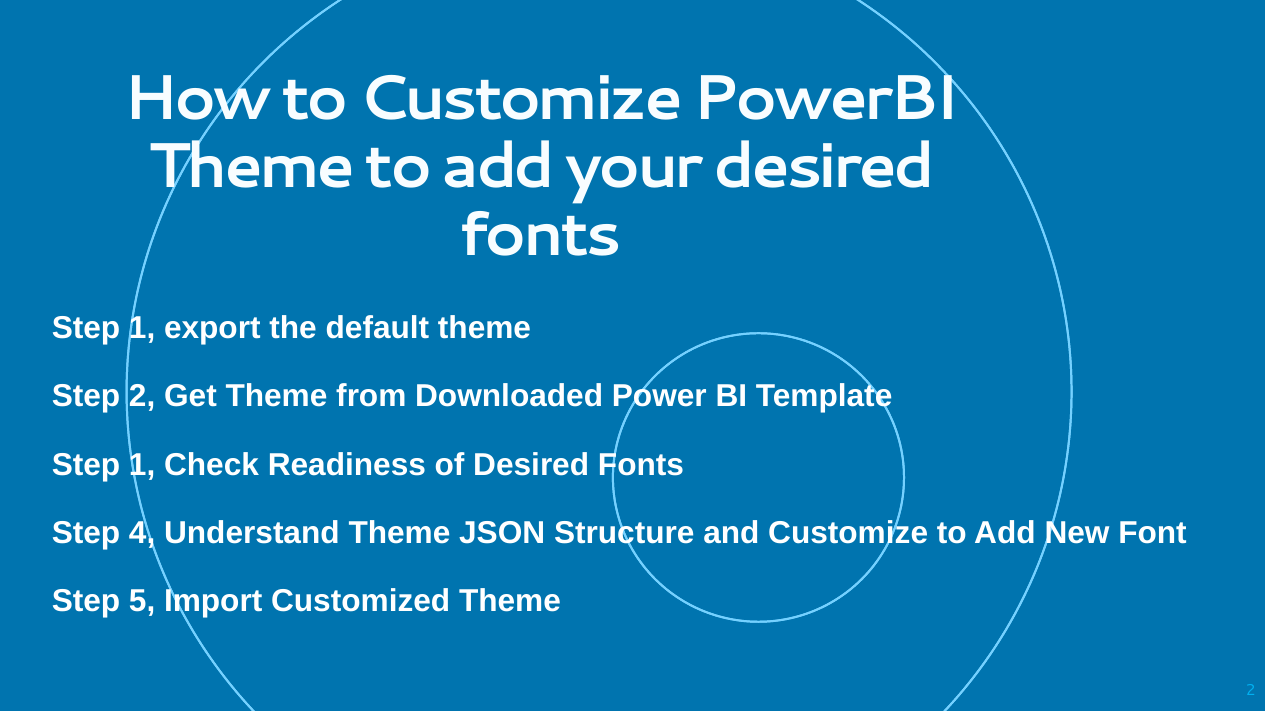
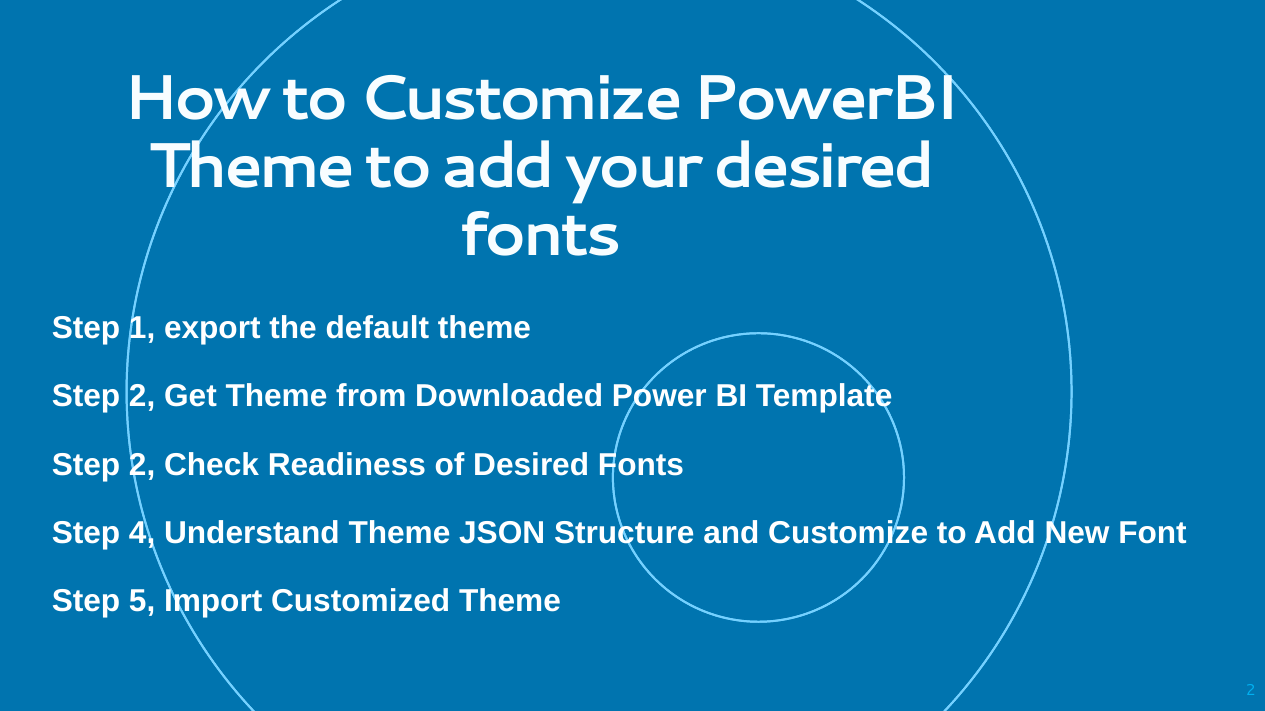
1: 1 -> 2 (142, 465)
